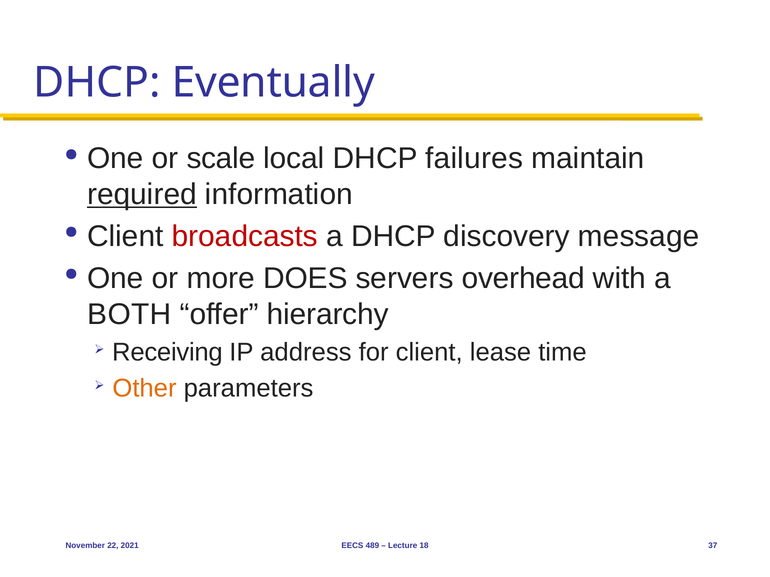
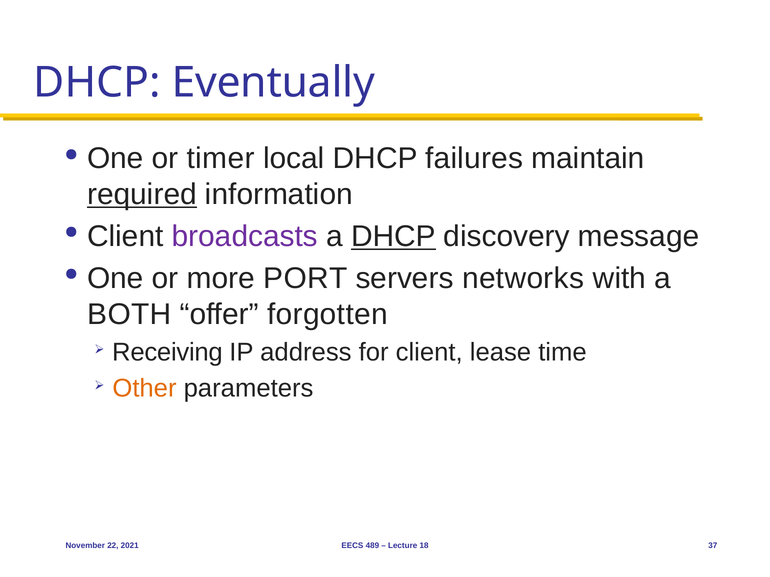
scale: scale -> timer (221, 159)
broadcasts colour: red -> purple (245, 237)
DHCP underline: none -> present (393, 237)
DOES: DOES -> PORT (305, 279)
overhead: overhead -> networks (523, 279)
hierarchy: hierarchy -> forgotten (327, 315)
